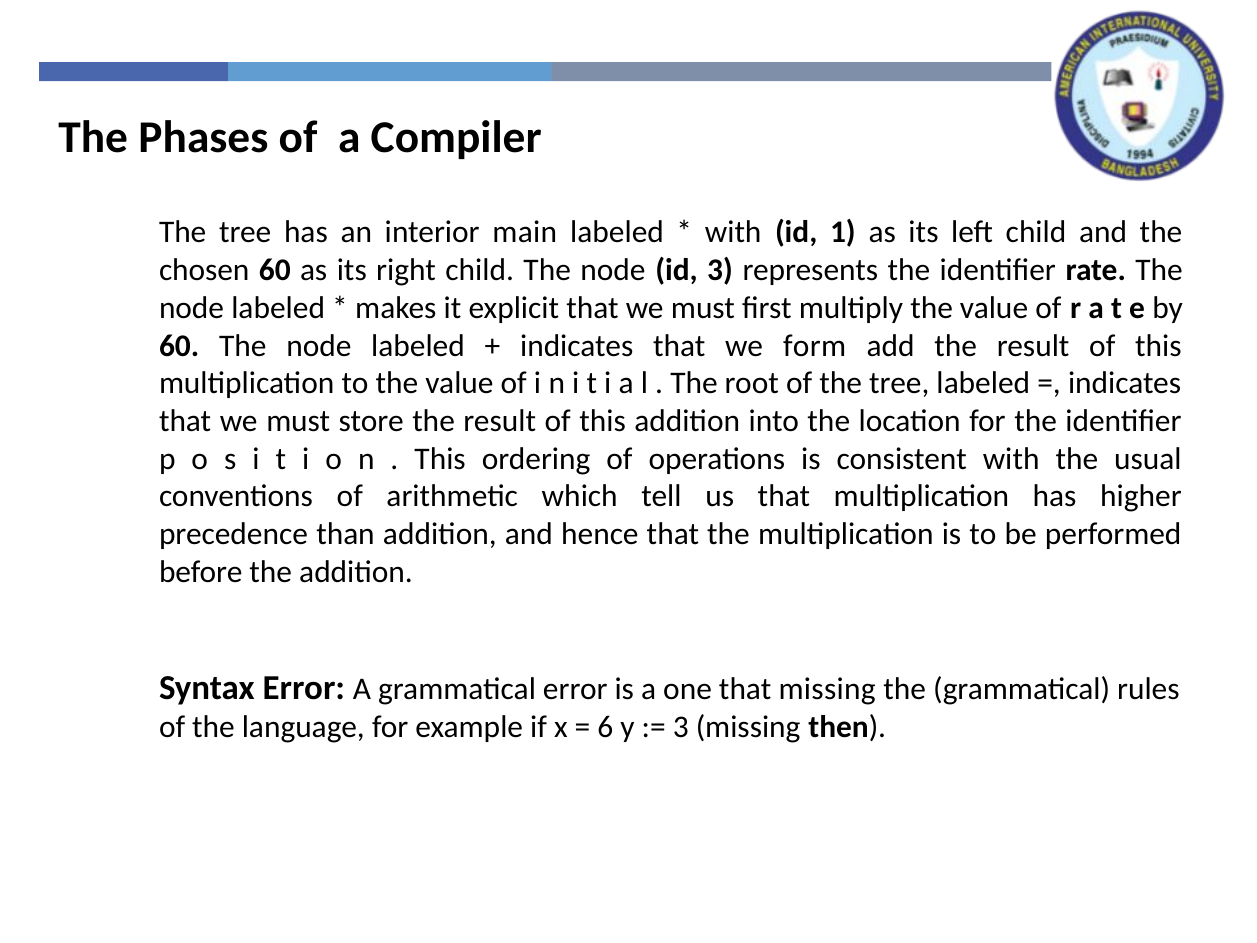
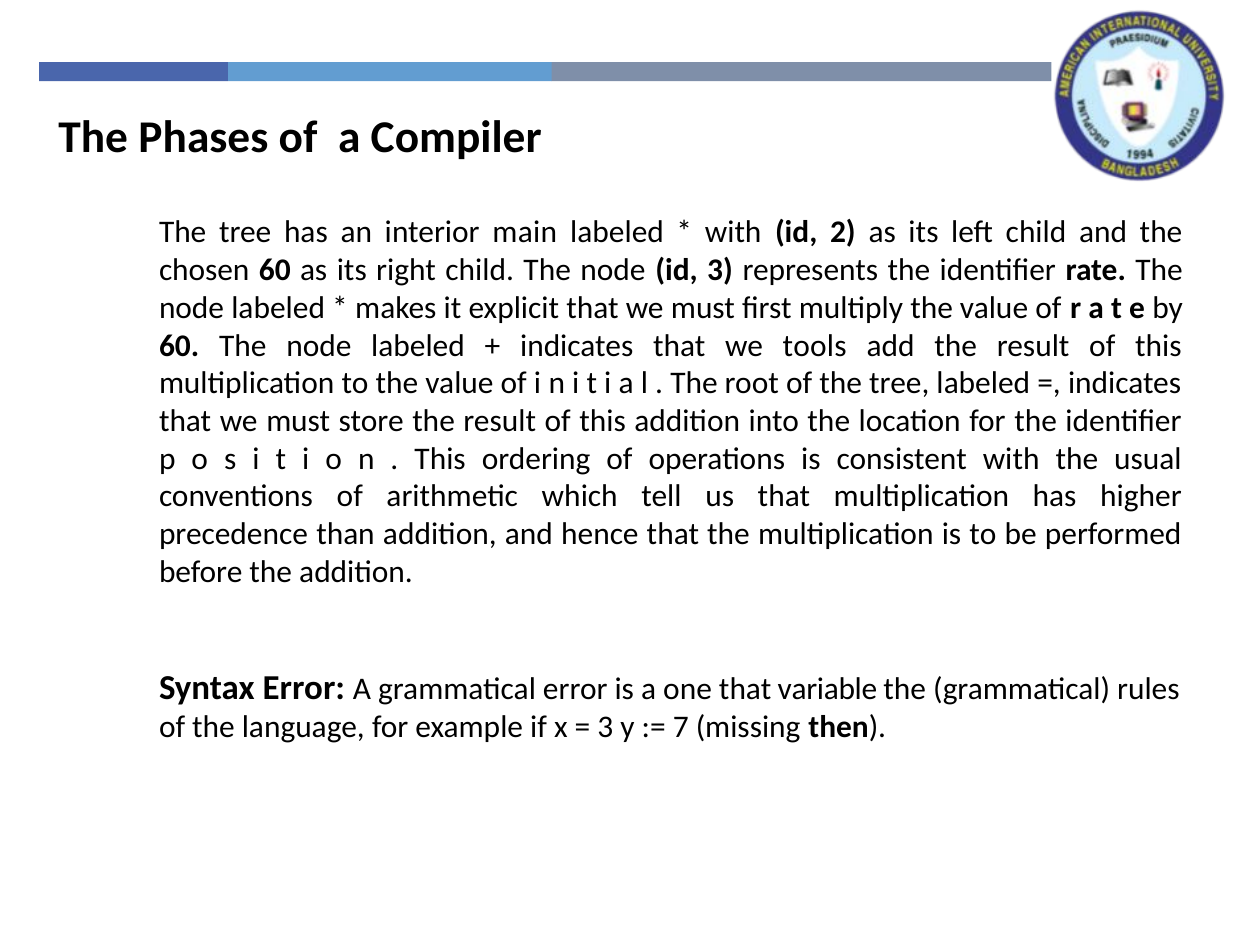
1: 1 -> 2 (843, 233)
form: form -> tools (815, 346)
that missing: missing -> variable (827, 689)
6: 6 -> 3 (605, 727)
3: 3 -> 7 (681, 727)
